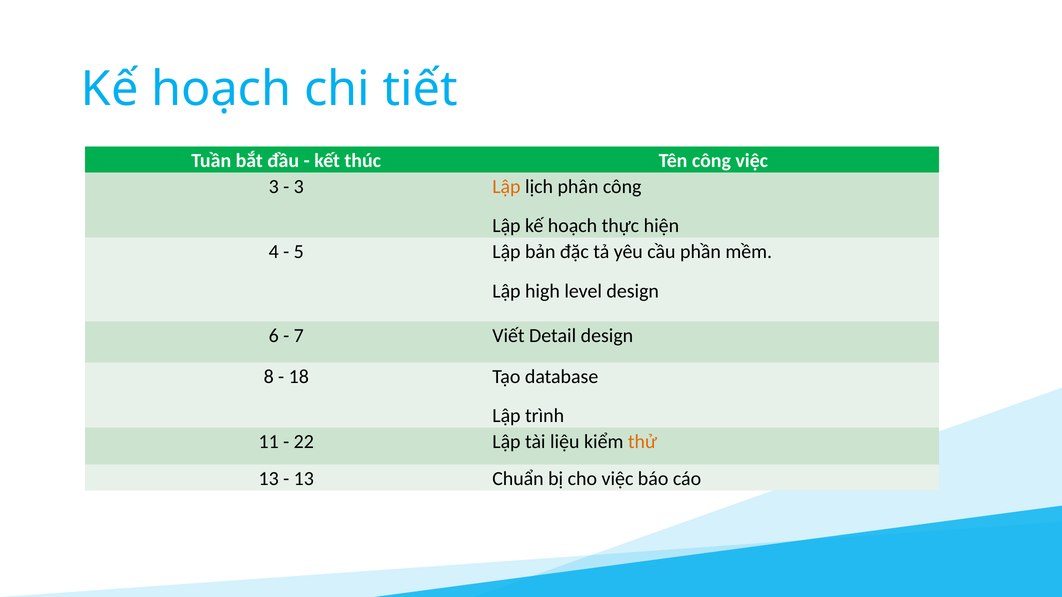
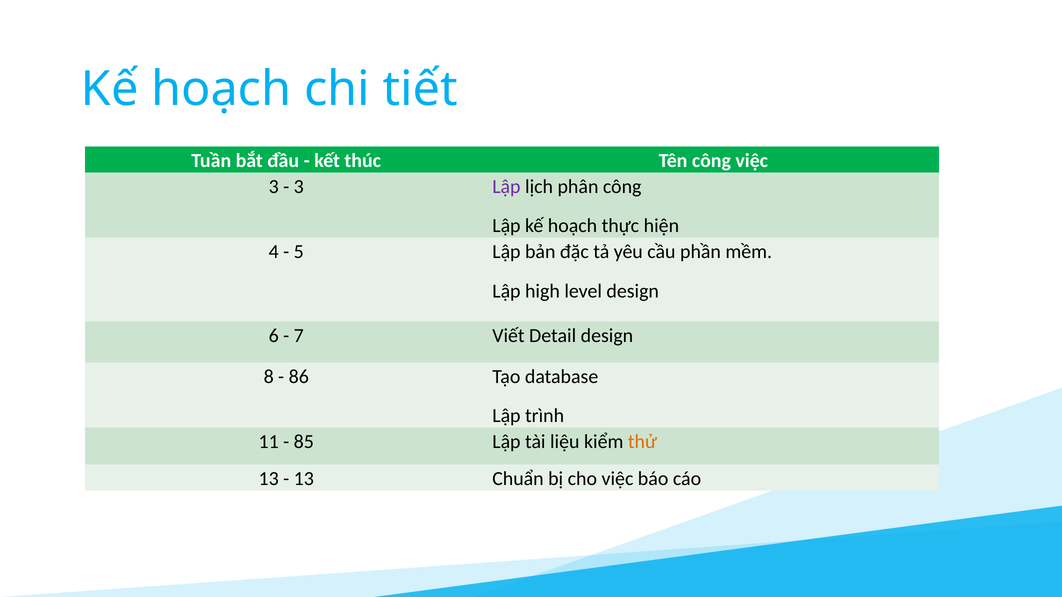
Lập colour: orange -> purple (506, 187)
18: 18 -> 86 (299, 377)
22: 22 -> 85 (304, 442)
